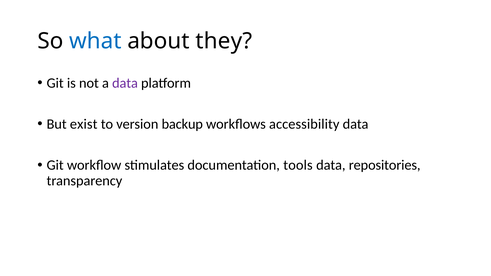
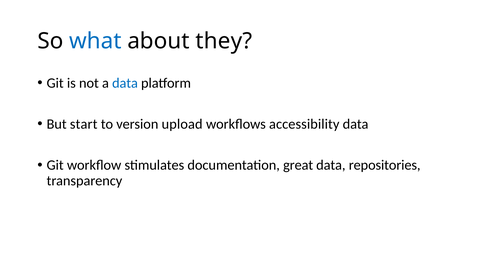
data colour: purple -> blue (125, 83)
exist: exist -> start (84, 124)
backup: backup -> upload (182, 124)
tools: tools -> great (298, 165)
